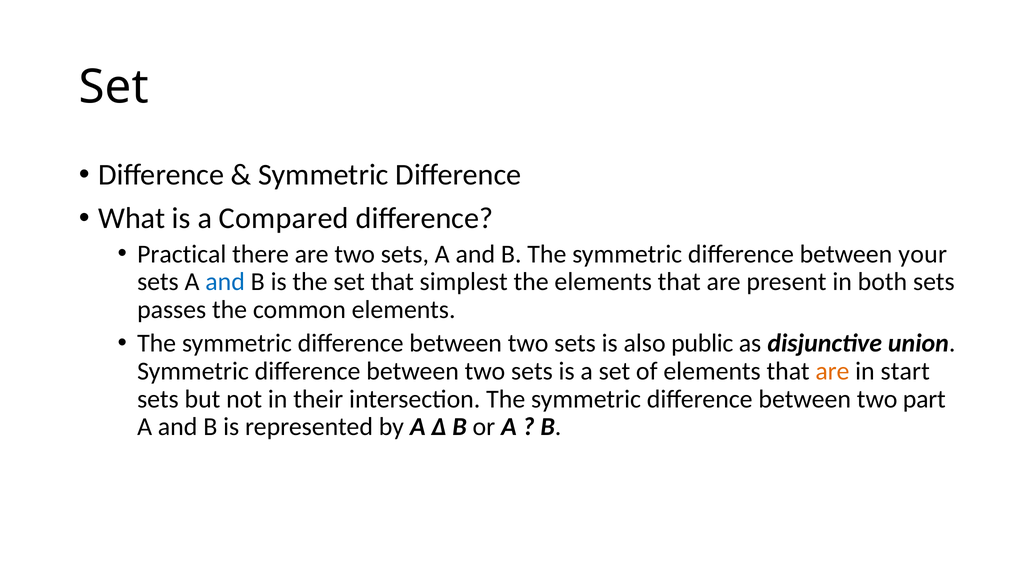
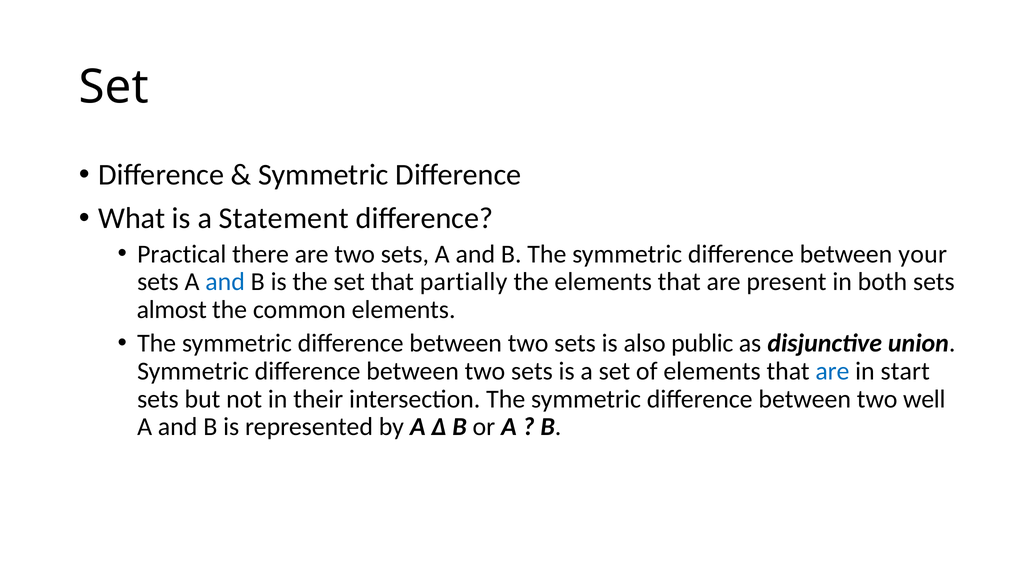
Compared: Compared -> Statement (284, 218)
simplest: simplest -> partially (464, 282)
passes: passes -> almost (172, 310)
are colour: orange -> blue (832, 371)
part: part -> well (924, 399)
